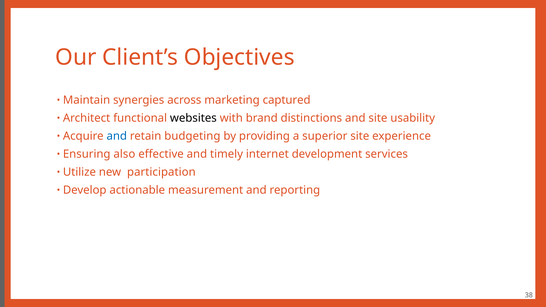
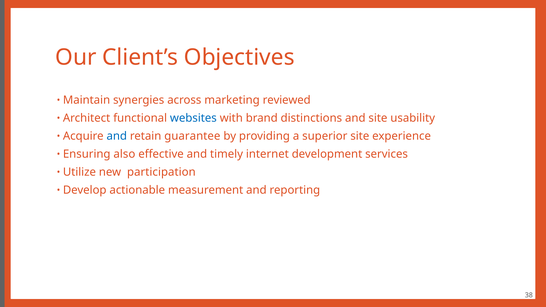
captured: captured -> reviewed (287, 100)
websites colour: black -> blue (193, 118)
budgeting: budgeting -> guarantee (192, 136)
